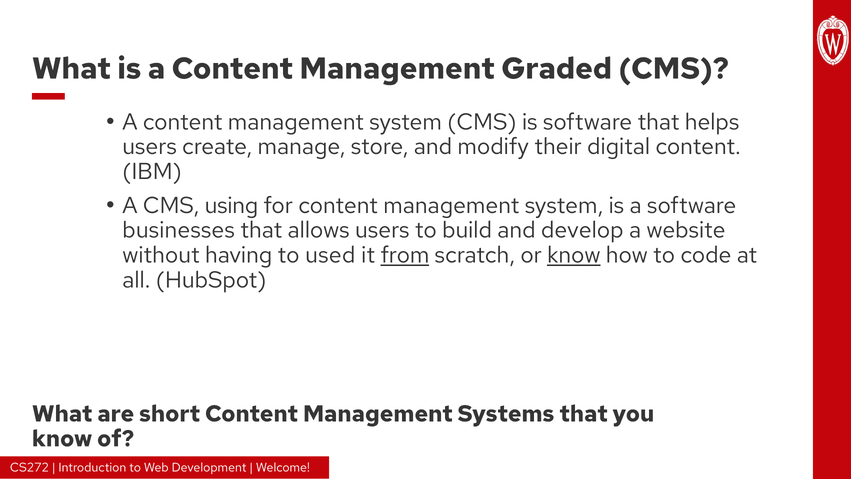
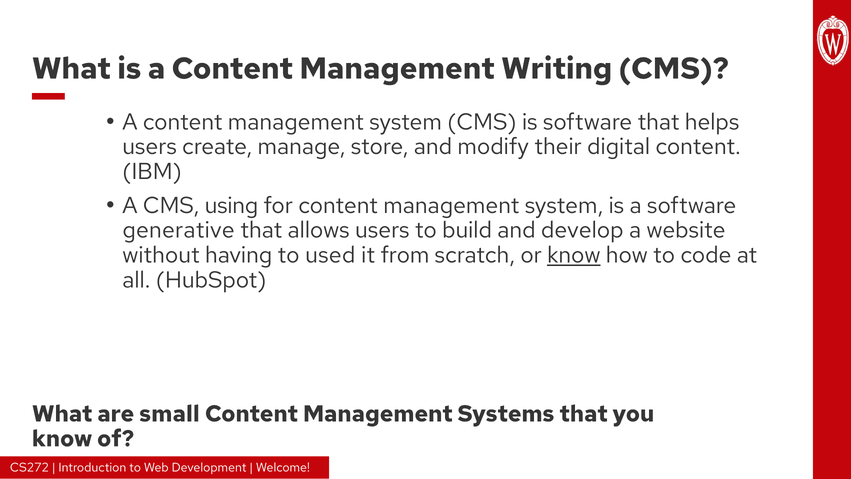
Graded: Graded -> Writing (557, 69)
businesses: businesses -> generative (179, 230)
from underline: present -> none (405, 255)
short: short -> small (169, 414)
